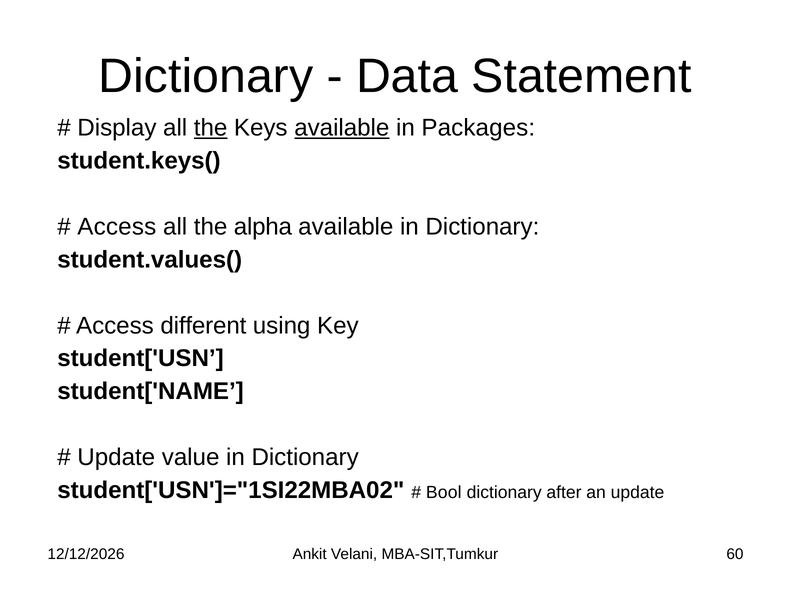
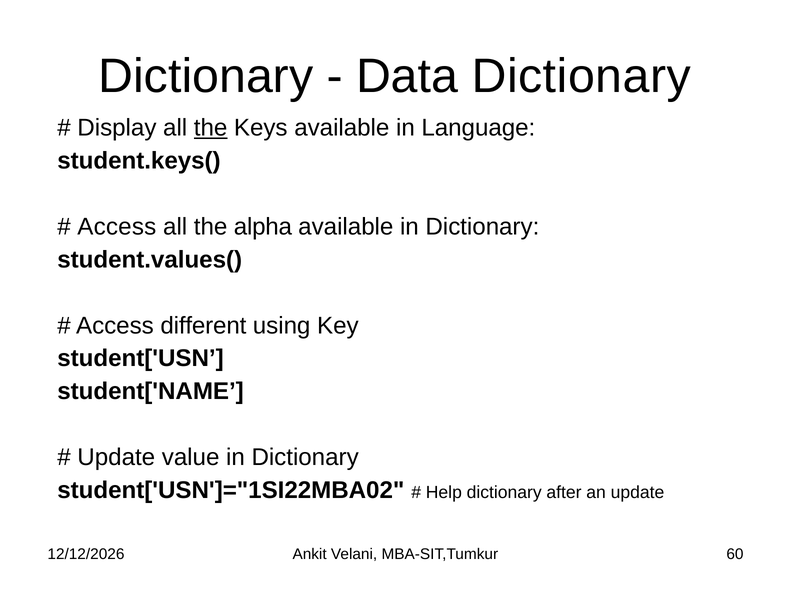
Data Statement: Statement -> Dictionary (581, 77)
available underline: present -> none (342, 128)
Packages: Packages -> Language (478, 128)
Bool: Bool -> Help (444, 493)
